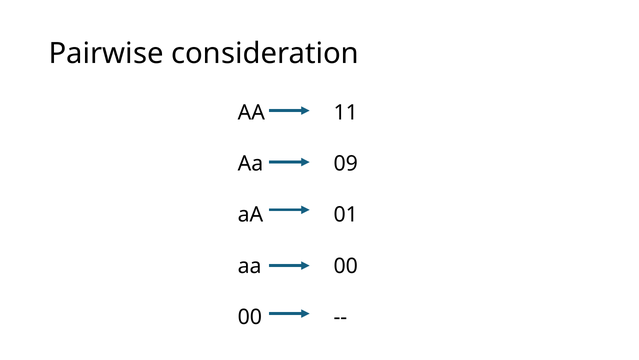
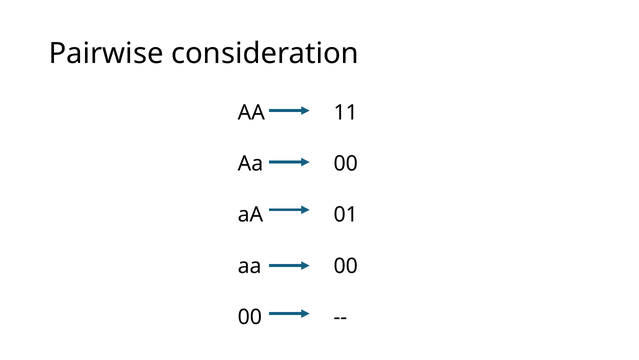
09: 09 -> 00 (346, 163)
